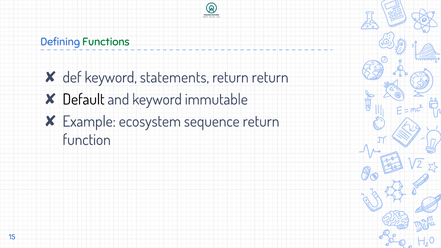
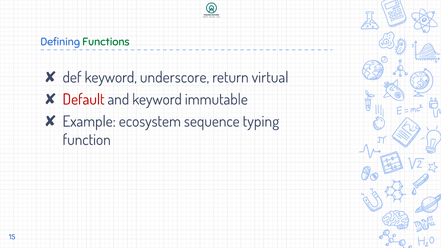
statements: statements -> underscore (175, 78)
return return: return -> virtual (270, 78)
Default colour: black -> red (84, 100)
sequence return: return -> typing (261, 122)
